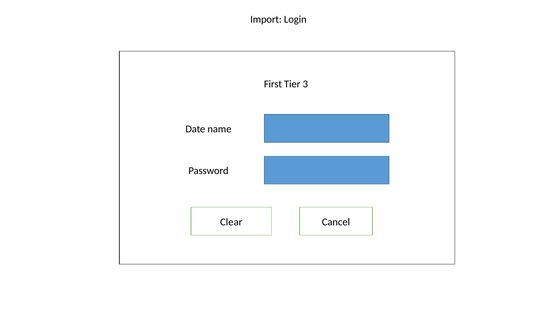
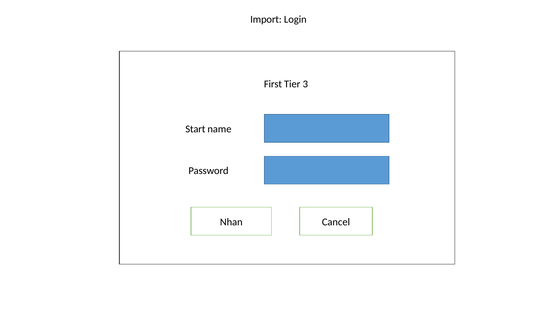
Date: Date -> Start (195, 129)
Clear: Clear -> Nhan (231, 222)
